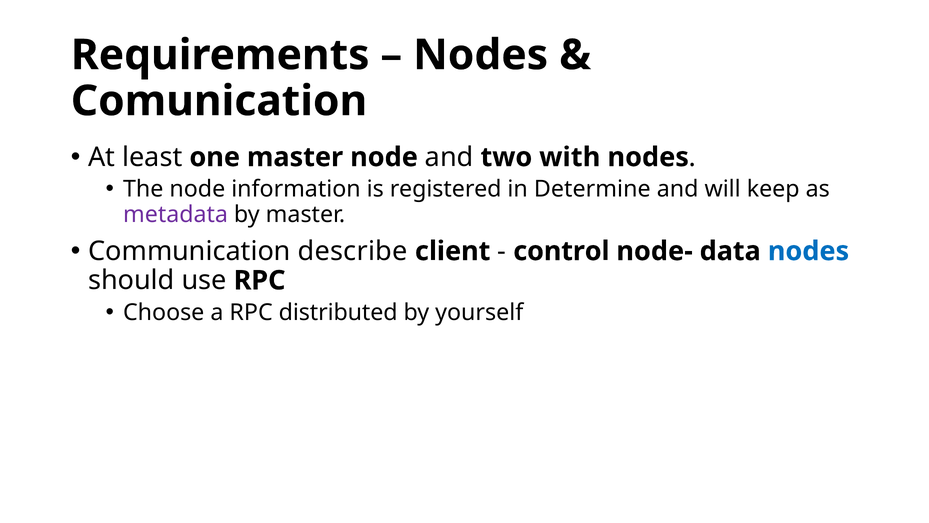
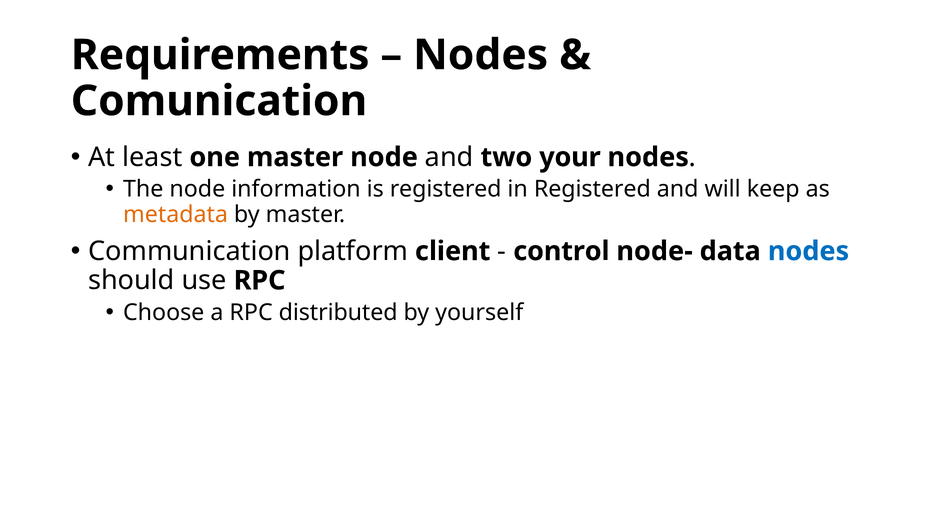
with: with -> your (570, 157)
in Determine: Determine -> Registered (592, 189)
metadata colour: purple -> orange (176, 214)
describe: describe -> platform (353, 251)
